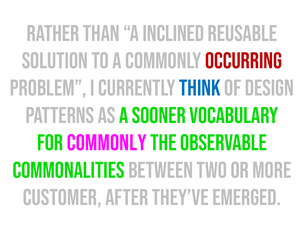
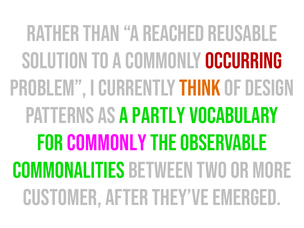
inclined: inclined -> reached (173, 34)
think colour: blue -> orange (200, 88)
sooner: sooner -> partly (159, 116)
